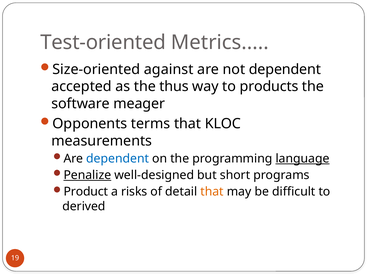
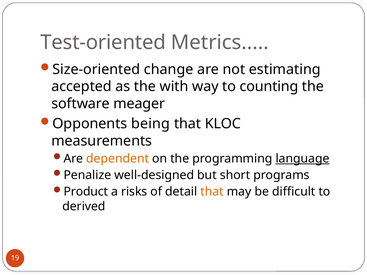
against: against -> change (169, 69)
not dependent: dependent -> estimating (285, 69)
thus: thus -> with (174, 87)
products: products -> counting (269, 87)
terms: terms -> being (151, 124)
dependent colour: blue -> orange (118, 159)
Penalize underline: present -> none (87, 175)
